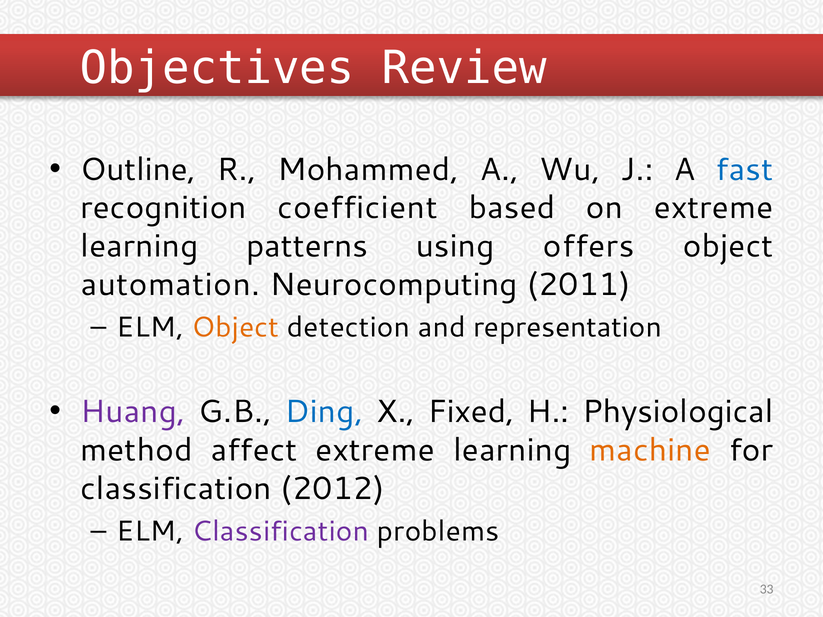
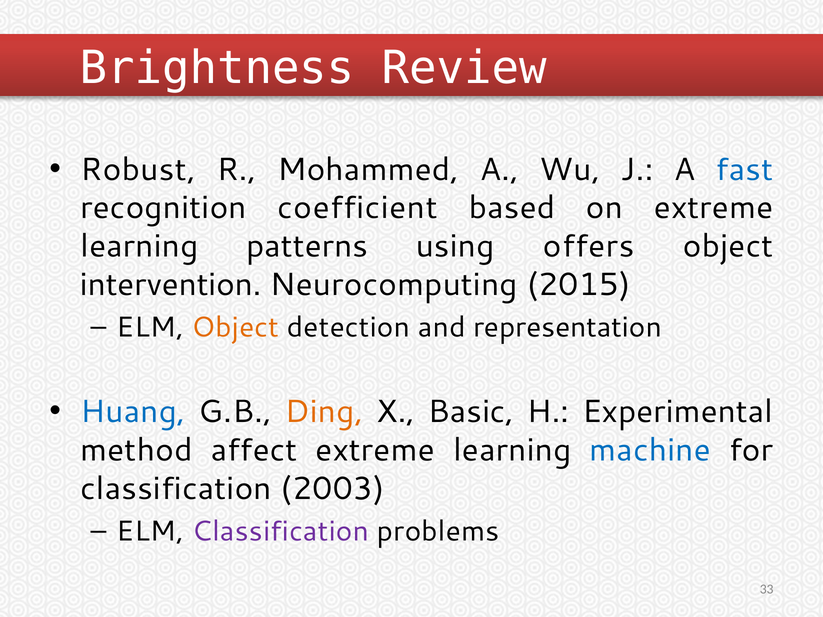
Objectives: Objectives -> Brightness (217, 68)
Outline: Outline -> Robust (138, 170)
automation: automation -> intervention (171, 285)
2011: 2011 -> 2015 (579, 285)
Huang colour: purple -> blue (133, 412)
Ding colour: blue -> orange (324, 412)
Fixed: Fixed -> Basic (471, 412)
Physiological: Physiological -> Experimental (678, 412)
machine colour: orange -> blue (650, 450)
2012: 2012 -> 2003 (333, 489)
